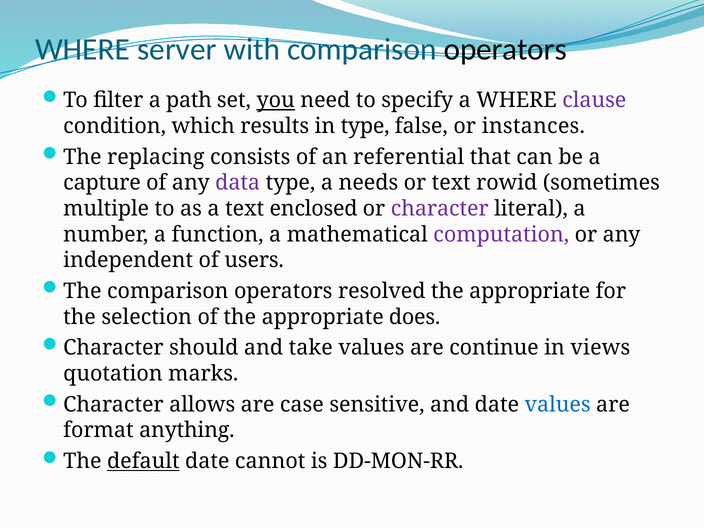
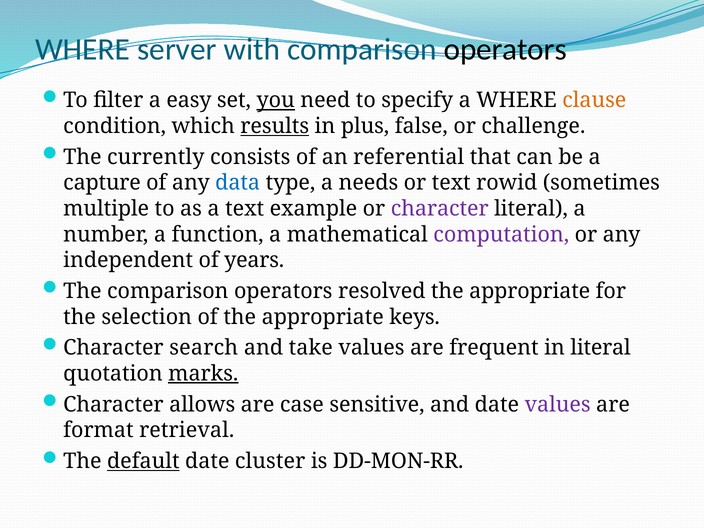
path: path -> easy (189, 100)
clause colour: purple -> orange (594, 100)
results underline: none -> present (275, 126)
in type: type -> plus (365, 126)
instances: instances -> challenge (533, 126)
replacing: replacing -> currently (156, 157)
data colour: purple -> blue (238, 183)
enclosed: enclosed -> example (313, 209)
users: users -> years (254, 260)
does: does -> keys (415, 317)
should: should -> search (204, 348)
continue: continue -> frequent (494, 348)
in views: views -> literal (601, 348)
marks underline: none -> present (203, 374)
values colour: blue -> purple (558, 405)
anything: anything -> retrieval (187, 430)
cannot: cannot -> cluster (270, 461)
